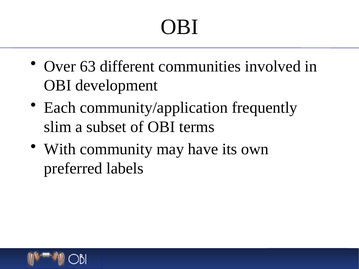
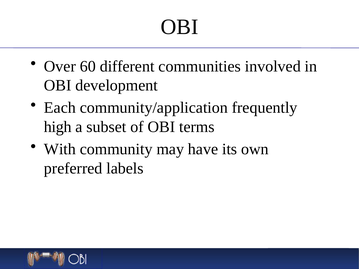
63: 63 -> 60 (88, 66)
slim: slim -> high (58, 127)
